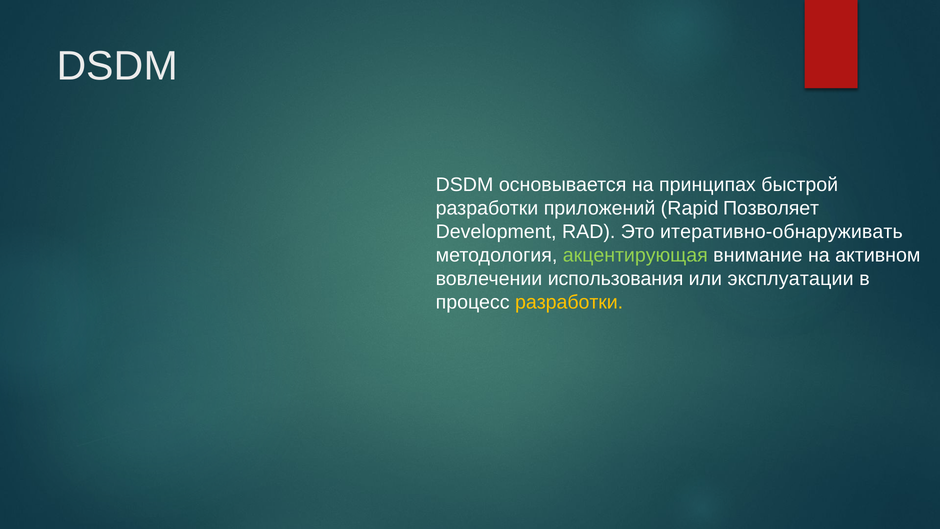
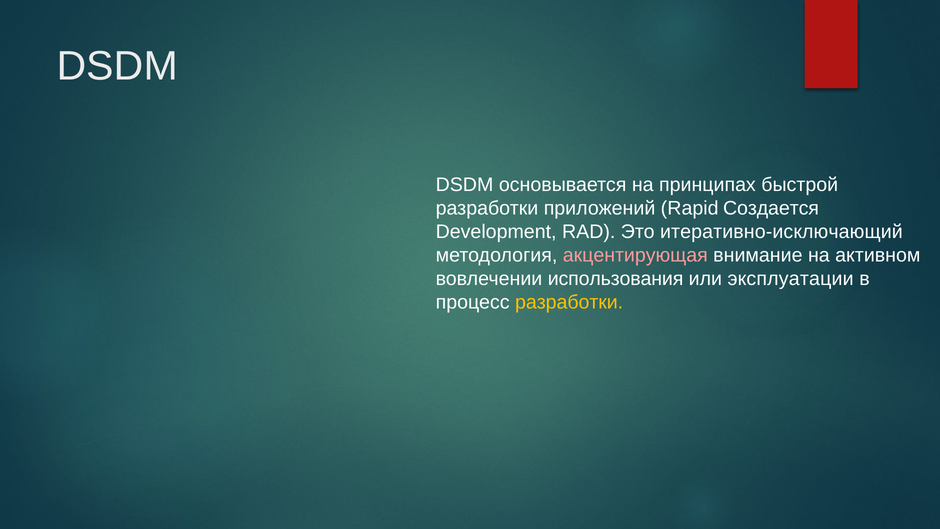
Позволяет: Позволяет -> Создается (771, 208)
итеративно-обнаруживать: итеративно-обнаруживать -> итеративно-исключающий (781, 232)
акцентирующая colour: light green -> pink (635, 255)
